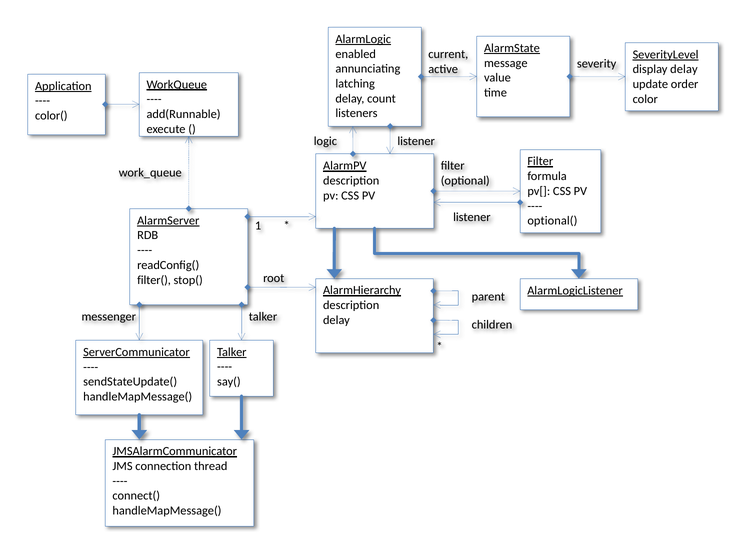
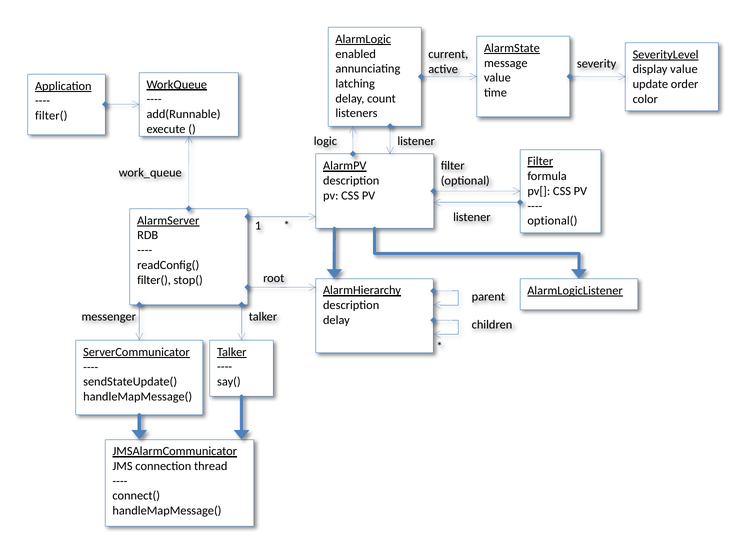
display delay: delay -> value (684, 69)
color(: color( -> filter( (51, 116)
